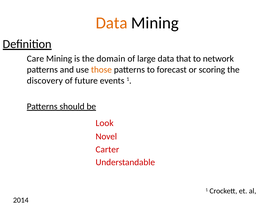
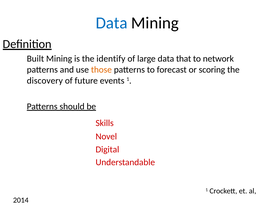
Data colour: orange -> blue (112, 23)
Care: Care -> Built (35, 58)
domain: domain -> identify (111, 58)
Look: Look -> Skills (105, 123)
Carter: Carter -> Digital (107, 149)
